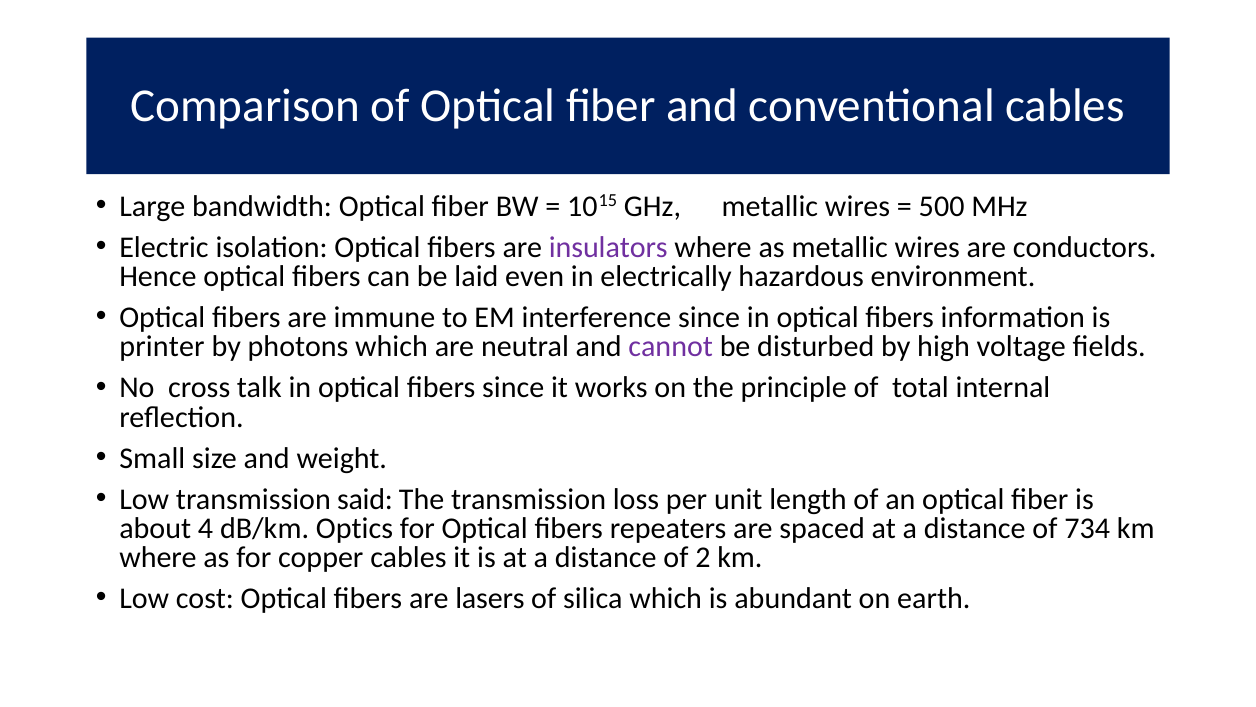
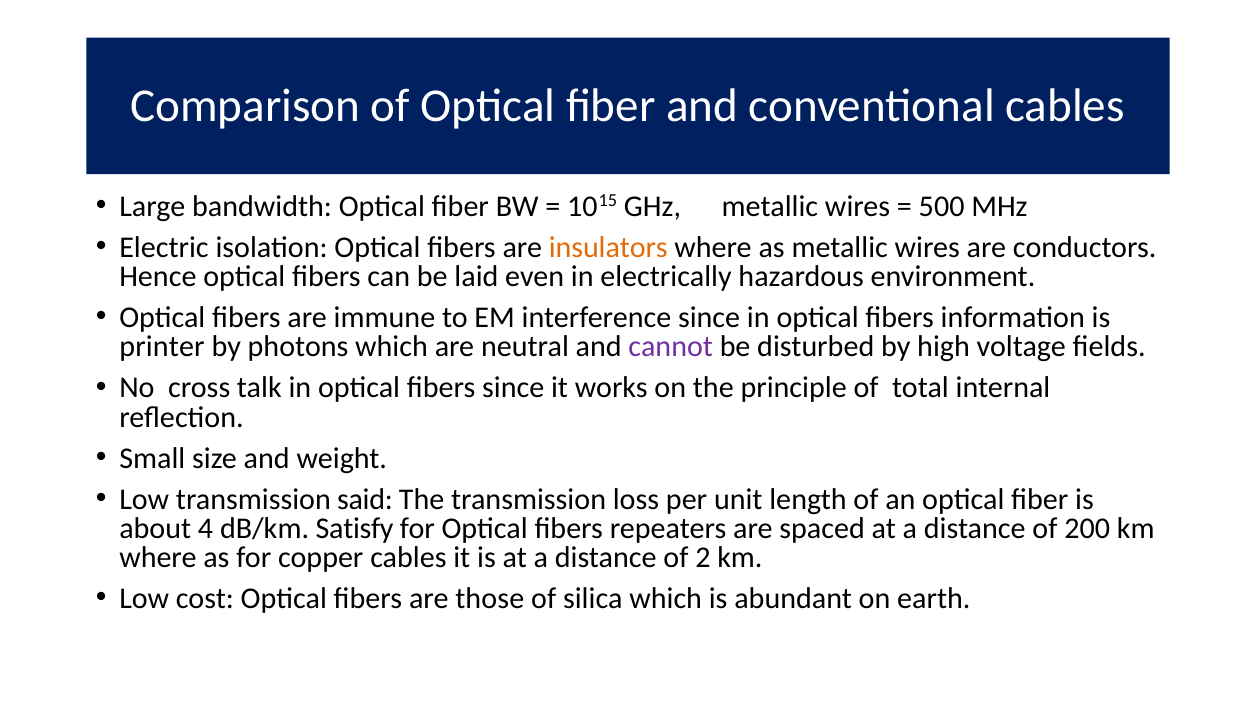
insulators colour: purple -> orange (608, 247)
Optics: Optics -> Satisfy (355, 528)
734: 734 -> 200 (1087, 528)
lasers: lasers -> those (490, 598)
